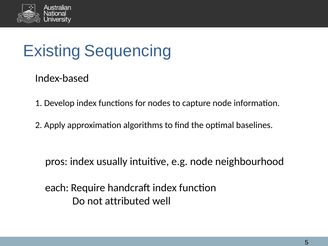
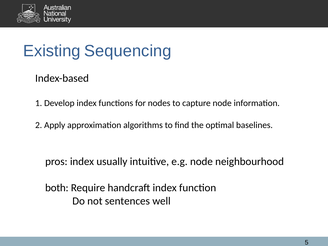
each: each -> both (57, 188)
attributed: attributed -> sentences (127, 201)
